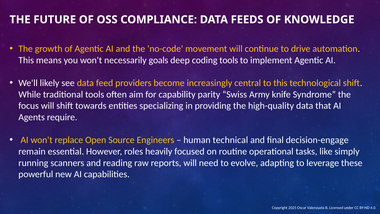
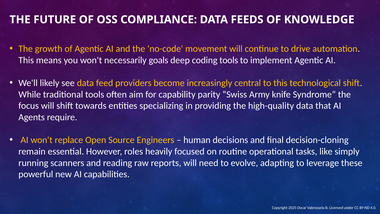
technical: technical -> decisions (230, 140)
decision-engage: decision-engage -> decision-cloning (317, 140)
